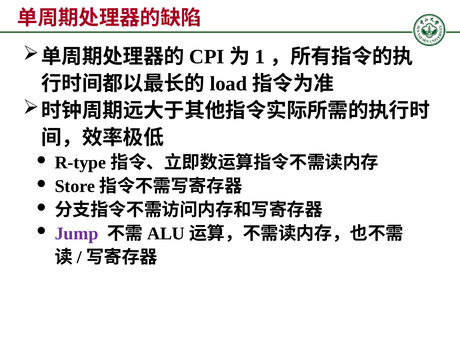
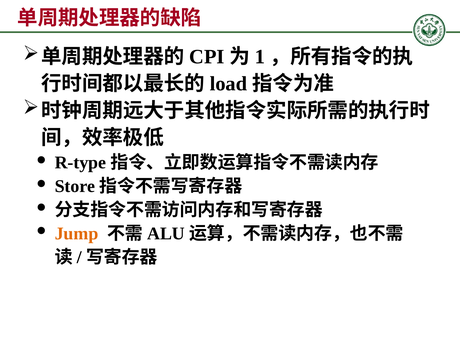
Jump colour: purple -> orange (77, 234)
